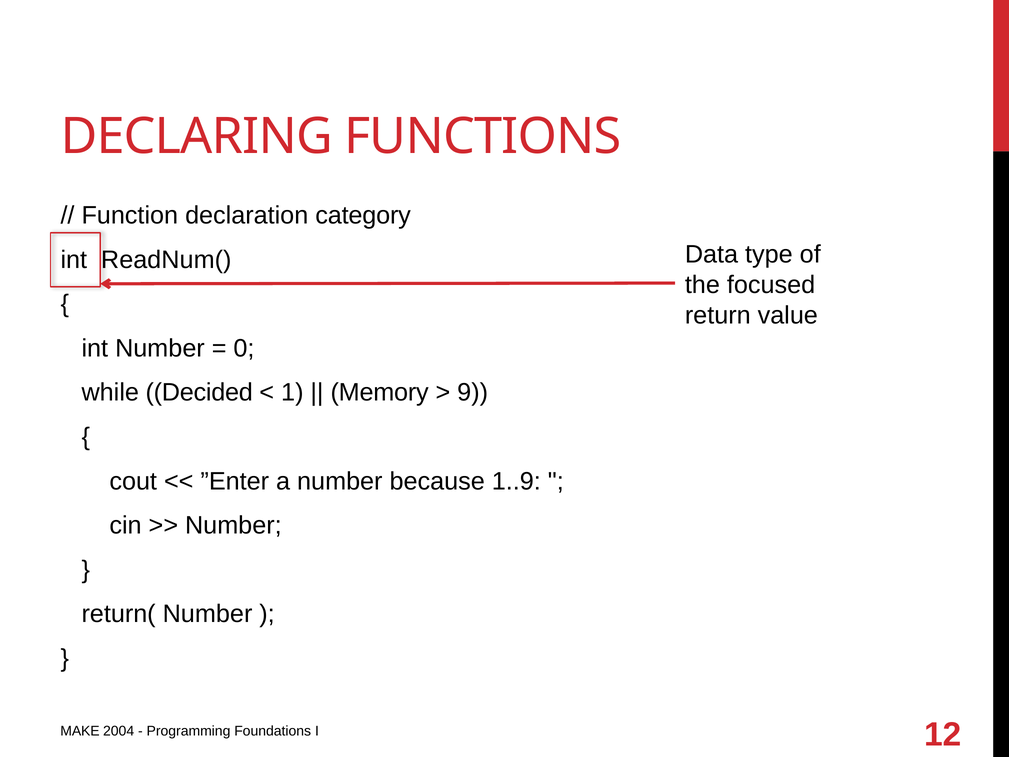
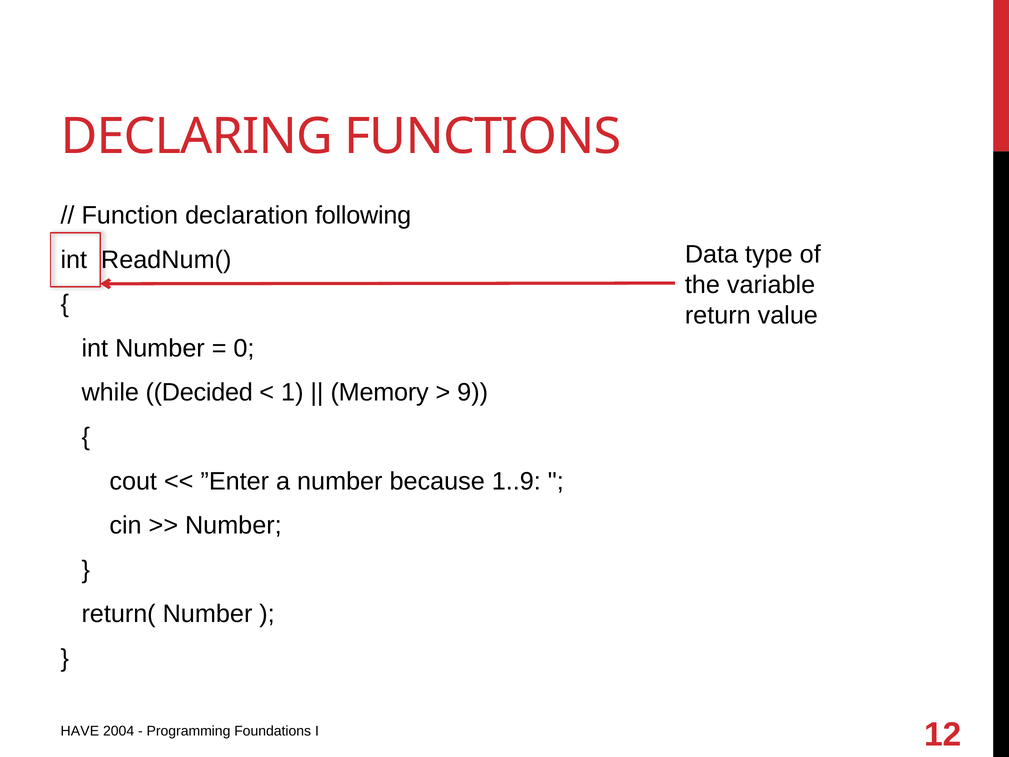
category: category -> following (363, 215)
focused: focused -> variable (771, 285)
MAKE: MAKE -> HAVE (80, 731)
